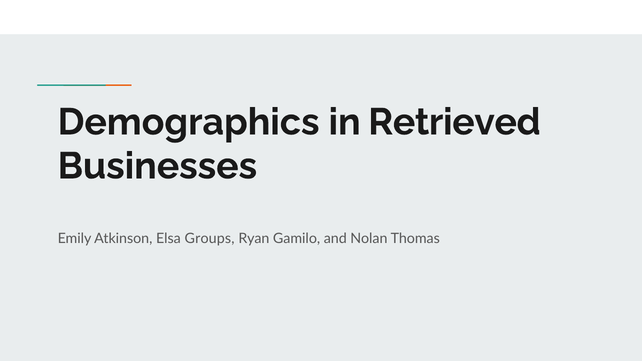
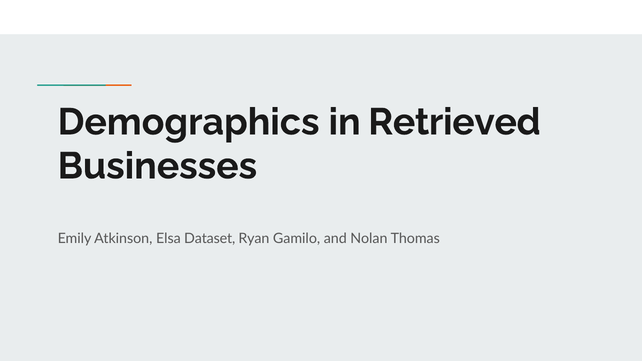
Groups: Groups -> Dataset (210, 239)
